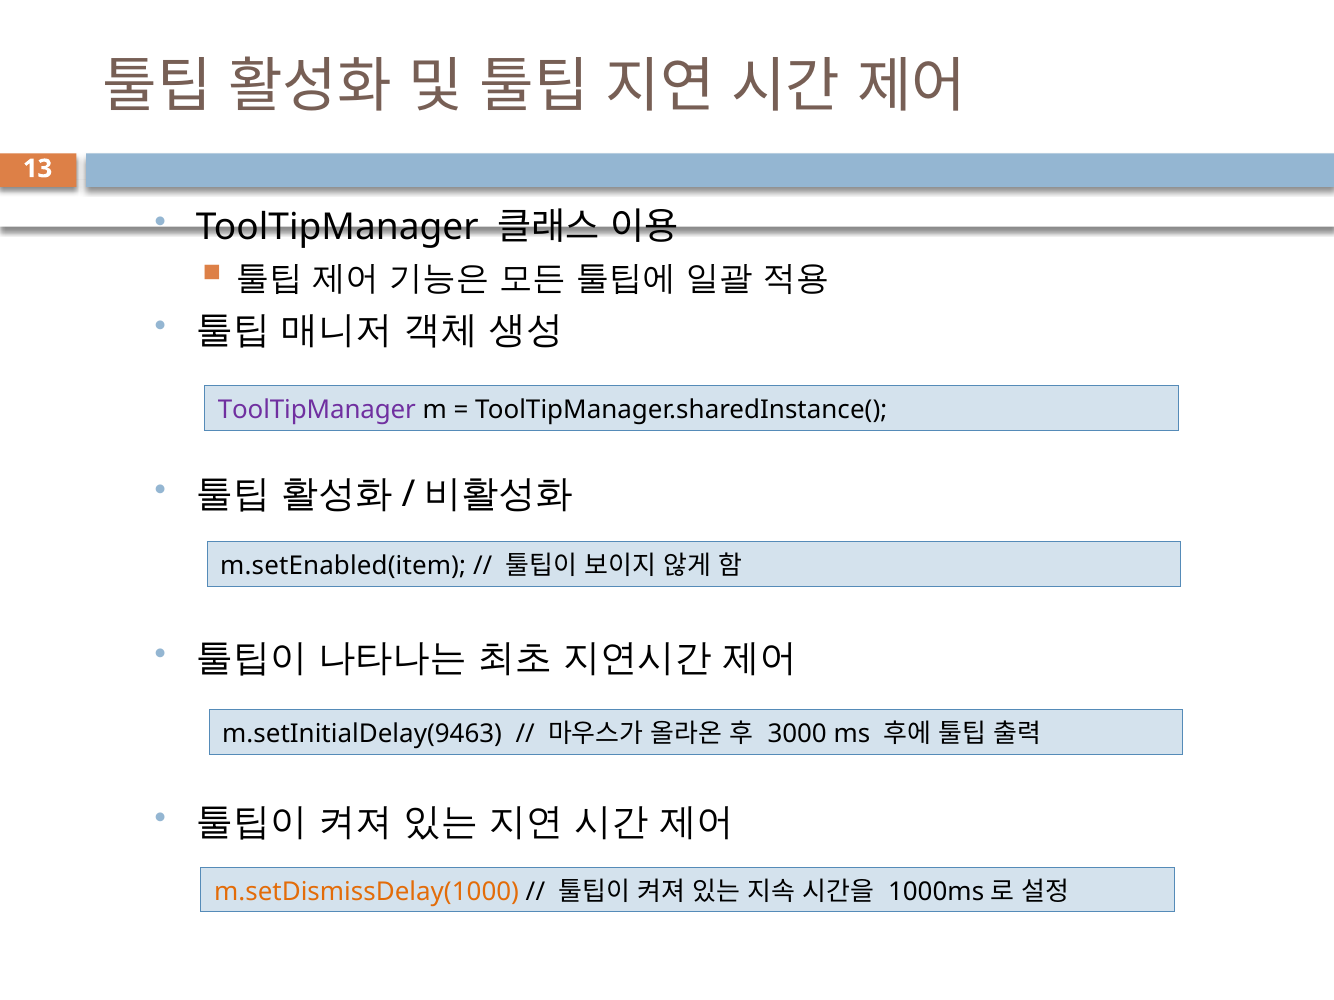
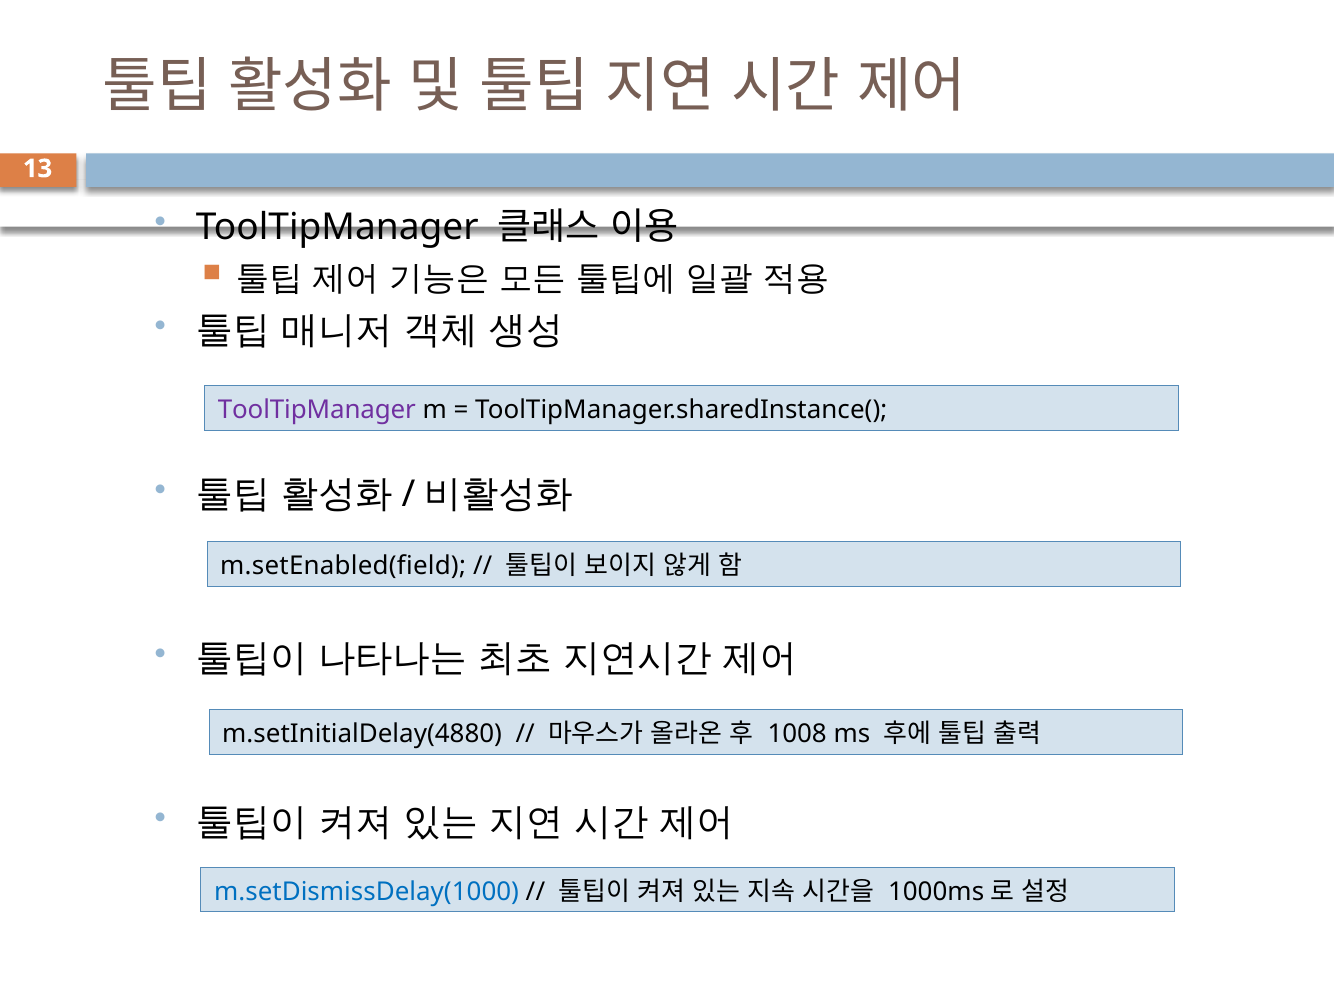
m.setEnabled(item: m.setEnabled(item -> m.setEnabled(field (343, 566)
m.setInitialDelay(9463: m.setInitialDelay(9463 -> m.setInitialDelay(4880 (362, 734)
3000: 3000 -> 1008 (797, 734)
m.setDismissDelay(1000 colour: orange -> blue (367, 892)
